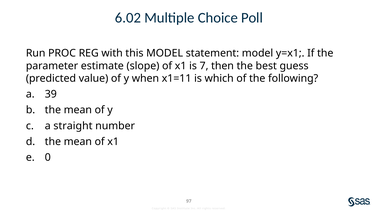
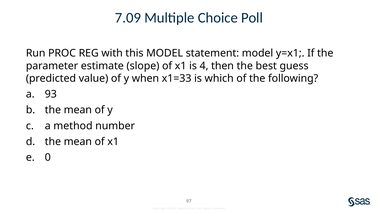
6.02: 6.02 -> 7.09 (128, 18)
7: 7 -> 4 (204, 66)
x1=11: x1=11 -> x1=33 (177, 78)
39: 39 -> 93 (51, 94)
straight: straight -> method (73, 126)
